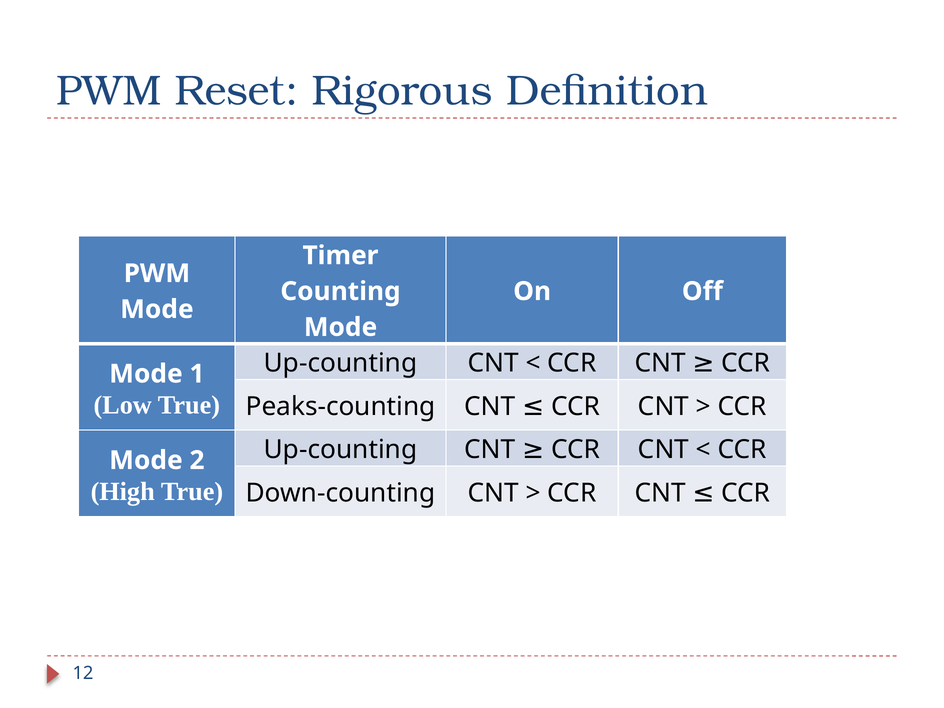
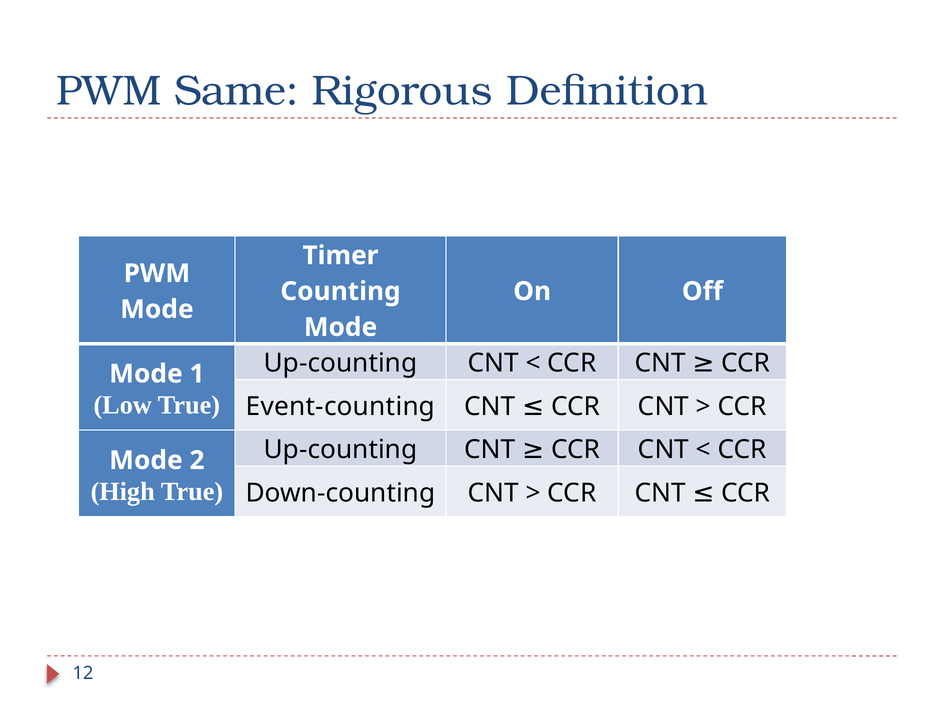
Reset: Reset -> Same (237, 91)
Peaks-counting: Peaks-counting -> Event-counting (340, 406)
